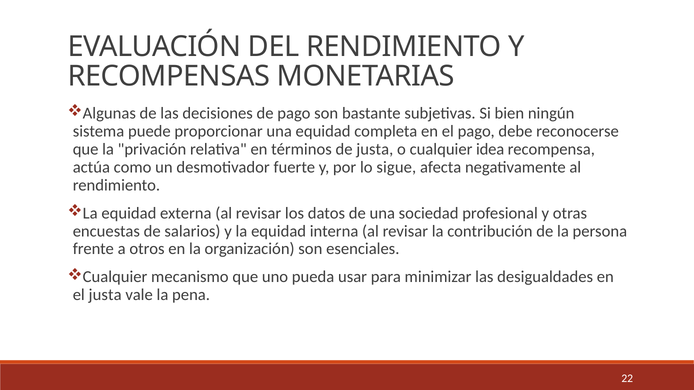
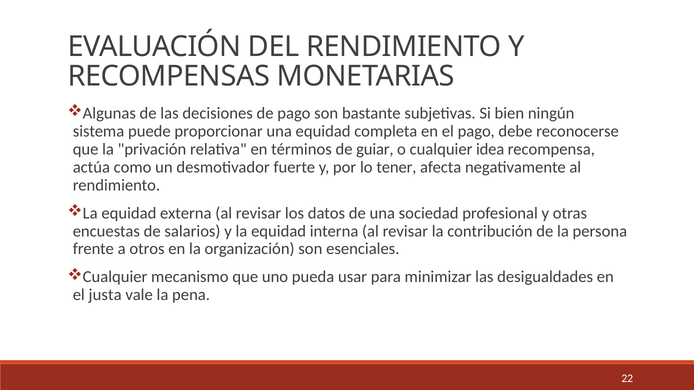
de justa: justa -> guiar (375, 149)
sigue: sigue -> tener (396, 167)
